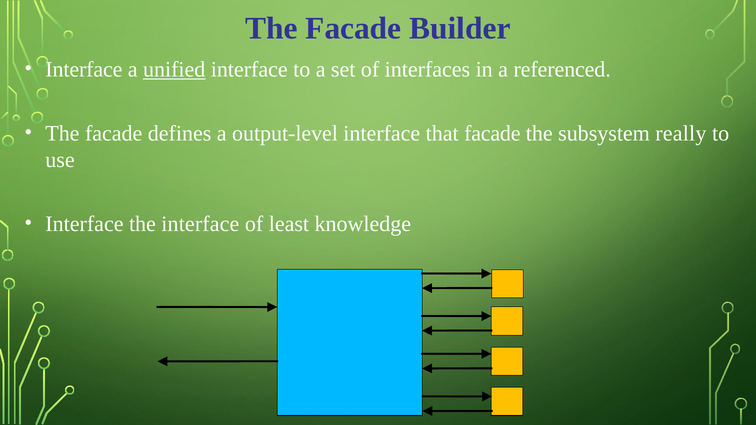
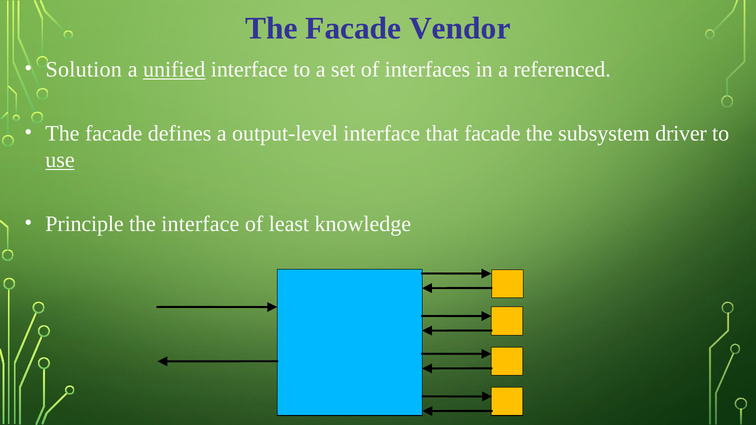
Builder: Builder -> Vendor (460, 28)
Interface: Interface -> Solution (84, 70)
really: really -> driver (681, 134)
use underline: none -> present (60, 160)
Interface: Interface -> Principle (85, 224)
